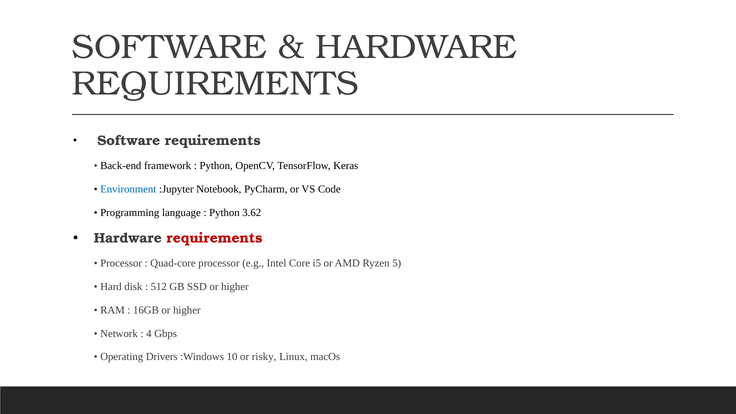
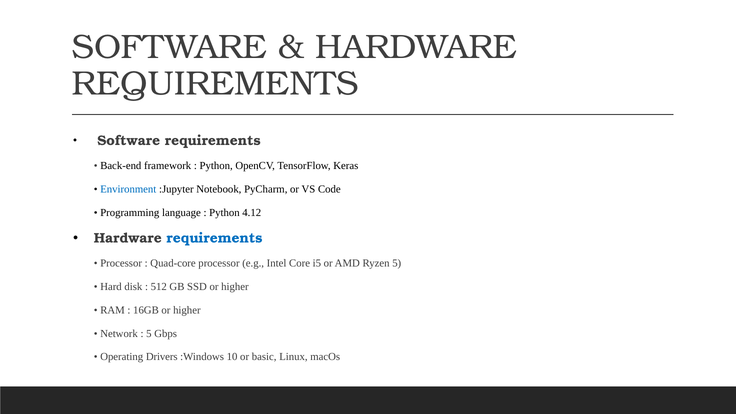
3.62: 3.62 -> 4.12 (252, 213)
requirements colour: red -> blue (214, 238)
4: 4 -> 5 (149, 333)
risky: risky -> basic (264, 357)
